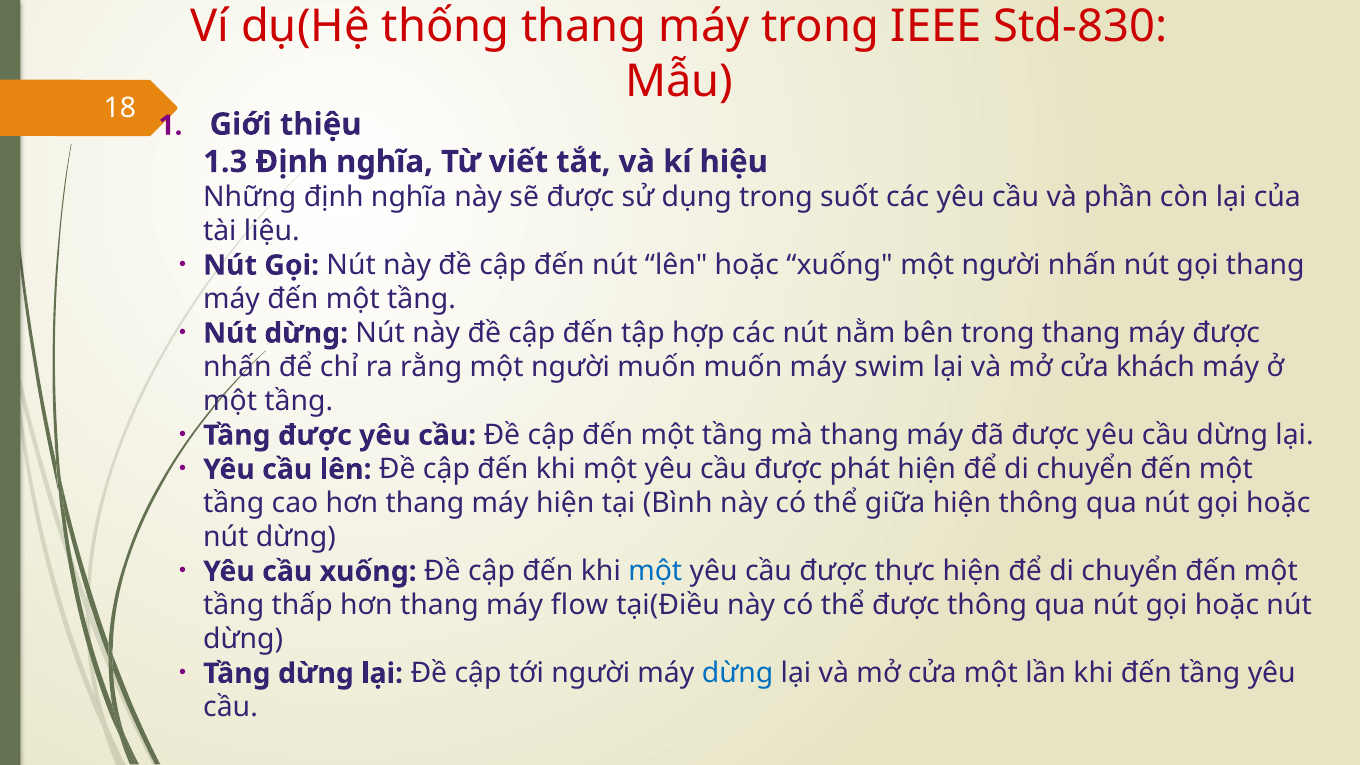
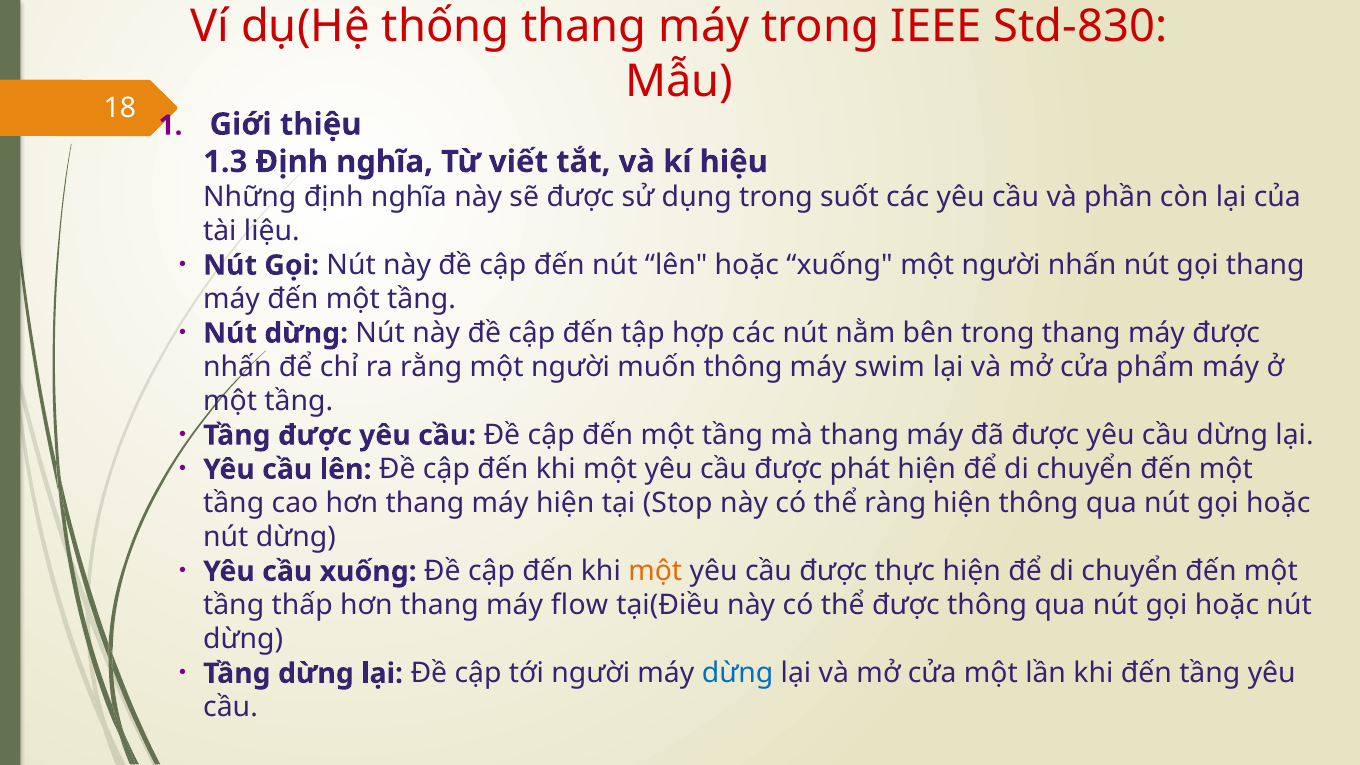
muốn muốn: muốn -> thông (743, 367)
khách: khách -> phẩm (1155, 367)
Bình: Bình -> Stop (678, 503)
giữa: giữa -> ràng (895, 503)
một colour: blue -> orange (655, 571)
